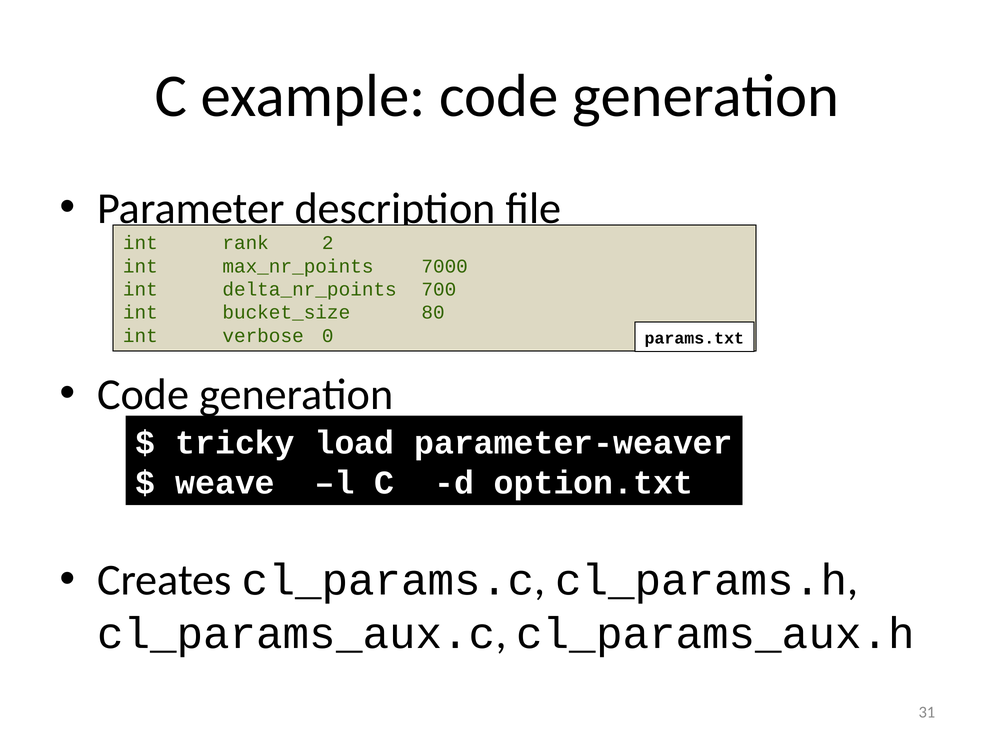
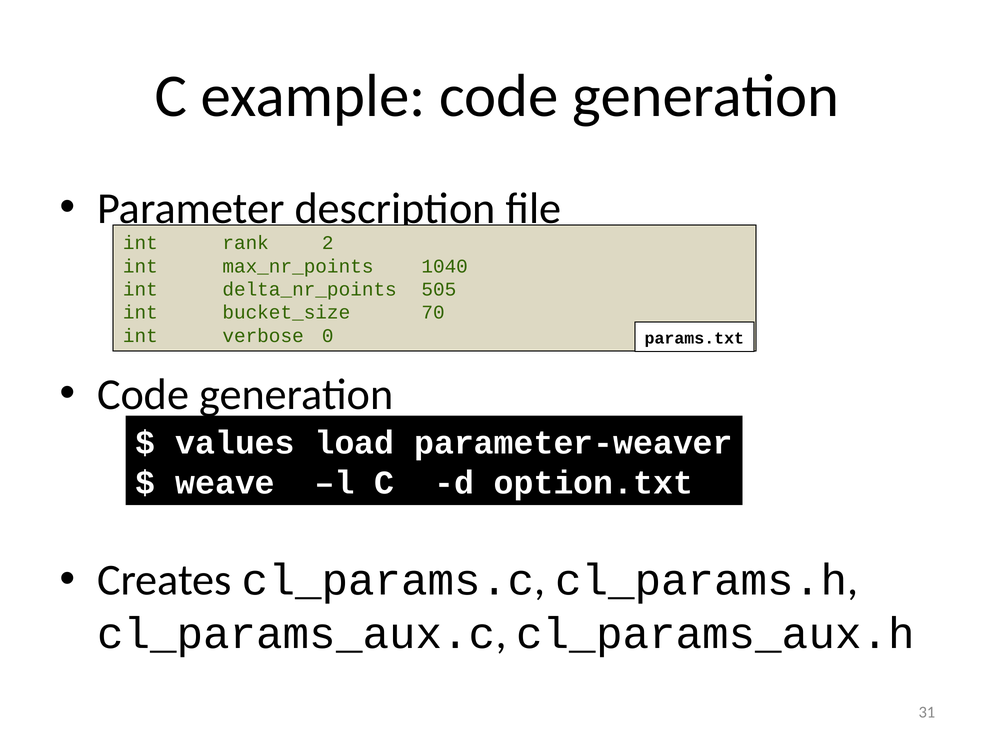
7000: 7000 -> 1040 (445, 266)
700: 700 -> 505 (439, 289)
80: 80 -> 70 (433, 313)
tricky: tricky -> values (235, 443)
